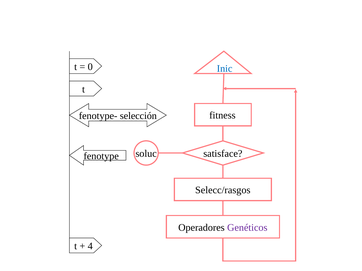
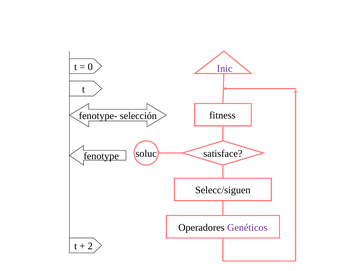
Inic colour: blue -> purple (225, 69)
Selecc/rasgos: Selecc/rasgos -> Selecc/siguen (223, 190)
4: 4 -> 2 (90, 247)
